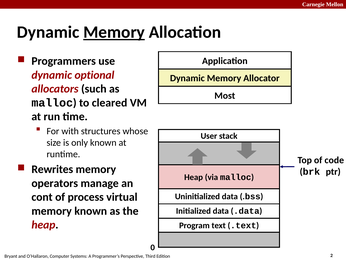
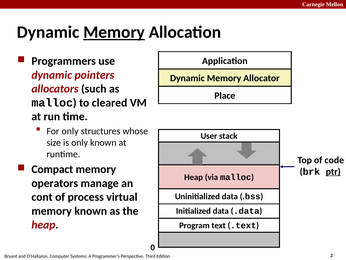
optional: optional -> pointers (94, 75)
Most: Most -> Place (225, 95)
For with: with -> only (70, 131)
Rewrites: Rewrites -> Compact (52, 169)
ptr underline: none -> present (333, 171)
